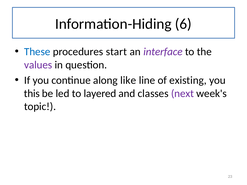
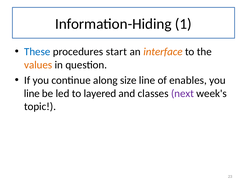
6: 6 -> 1 (183, 24)
interface colour: purple -> orange (163, 52)
values colour: purple -> orange (38, 65)
like: like -> size (128, 80)
existing: existing -> enables (188, 80)
this: this -> line (32, 94)
